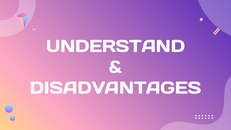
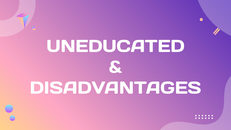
UNDERSTAND: UNDERSTAND -> UNEDUCATED (116, 46)
